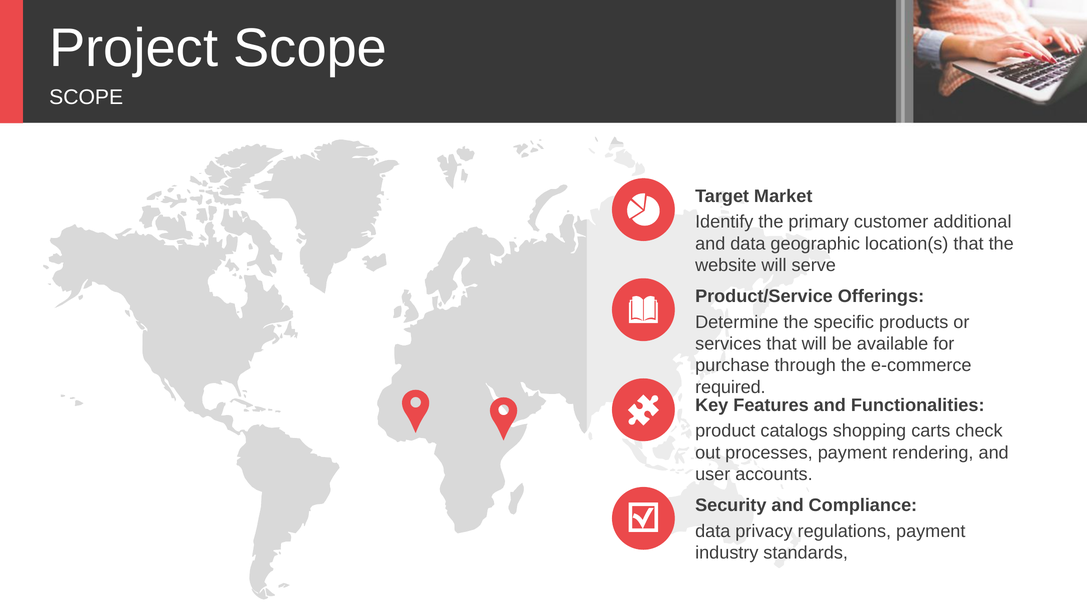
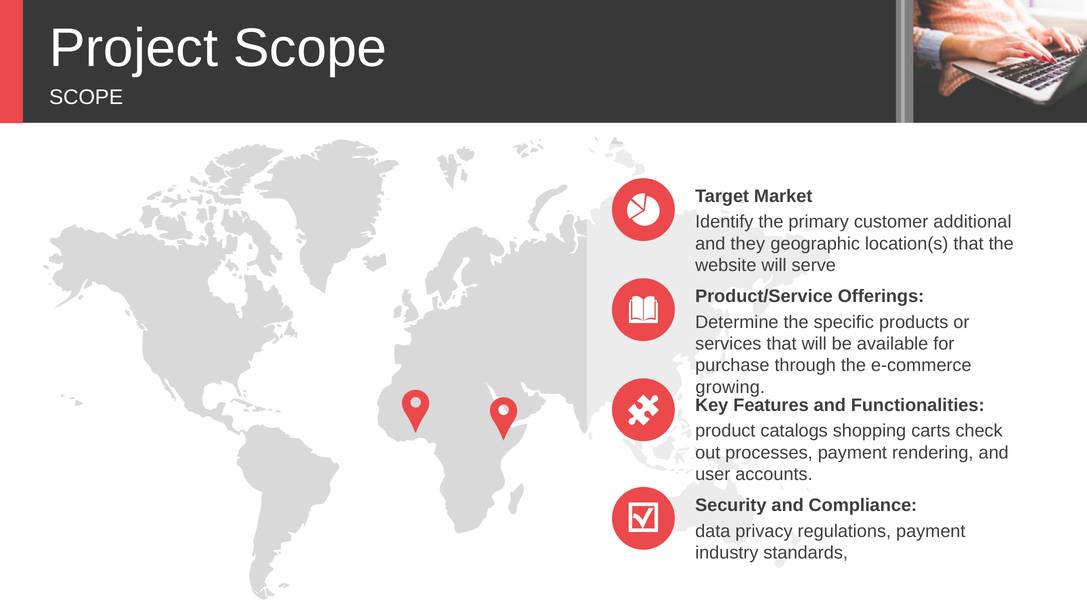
and data: data -> they (748, 244)
required: required -> growing (730, 388)
